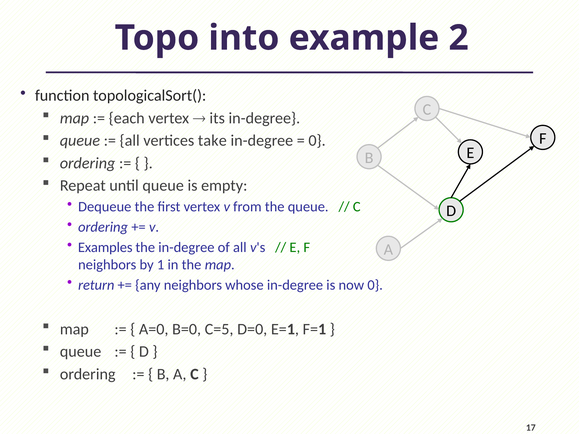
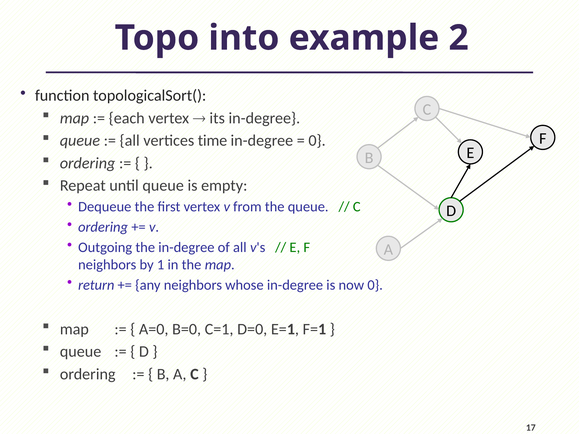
take: take -> time (212, 141)
Examples: Examples -> Outgoing (105, 247)
C=5: C=5 -> C=1 (219, 329)
